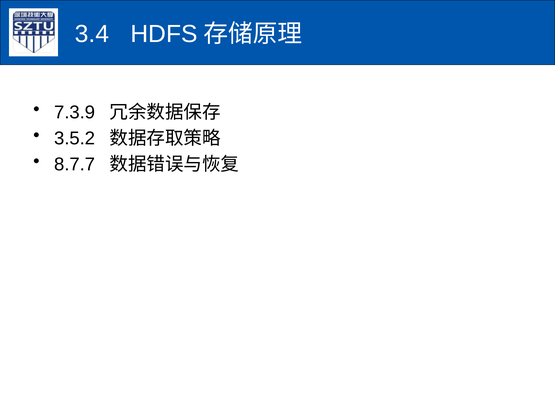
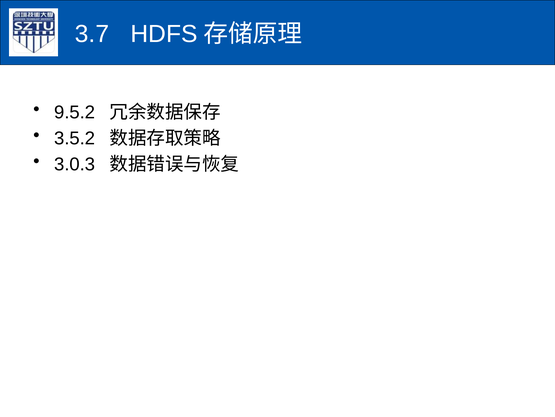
3.4: 3.4 -> 3.7 (92, 34)
7.3.9: 7.3.9 -> 9.5.2 (75, 112)
8.7.7: 8.7.7 -> 3.0.3 (75, 164)
